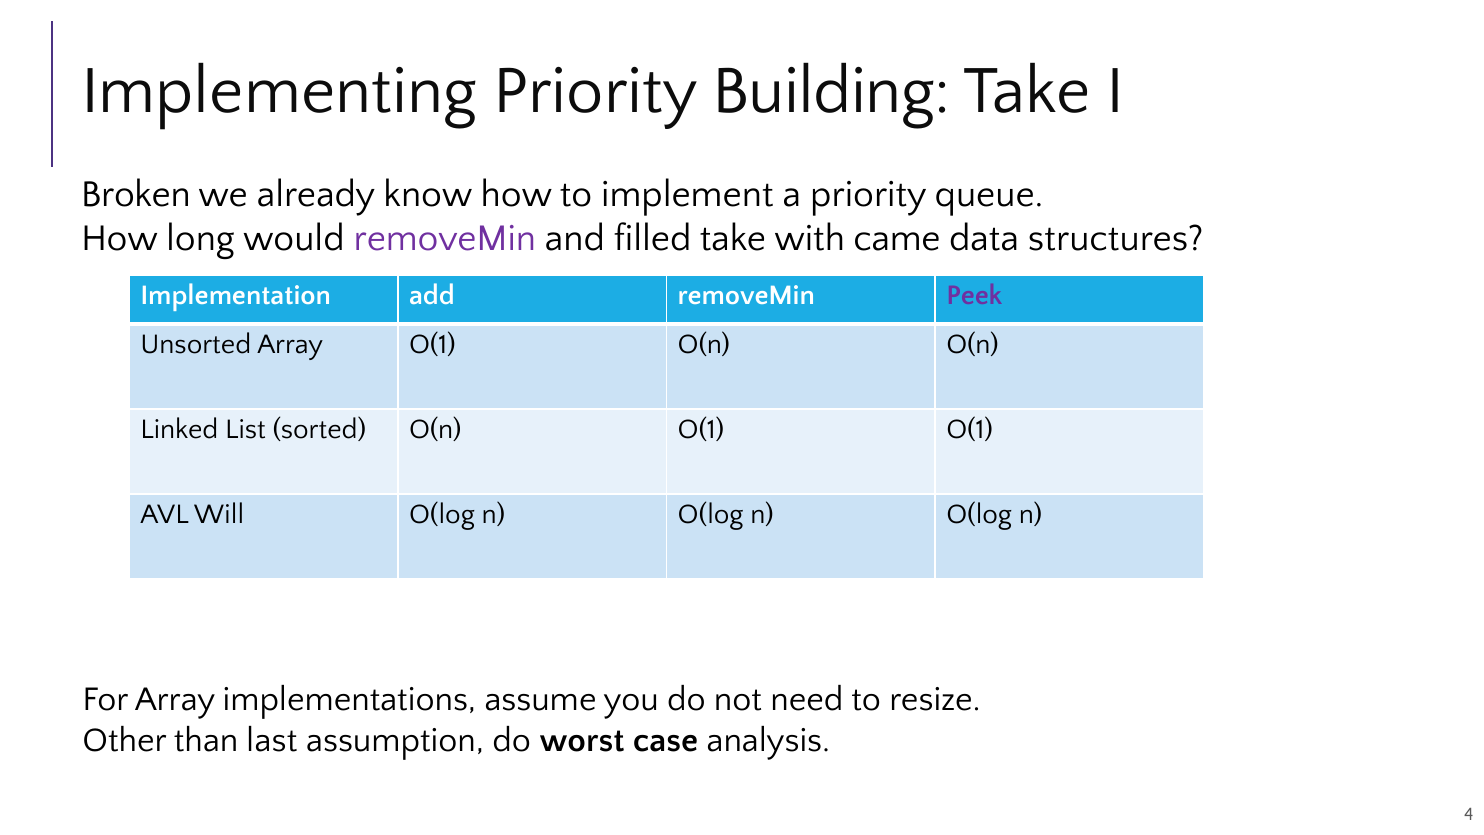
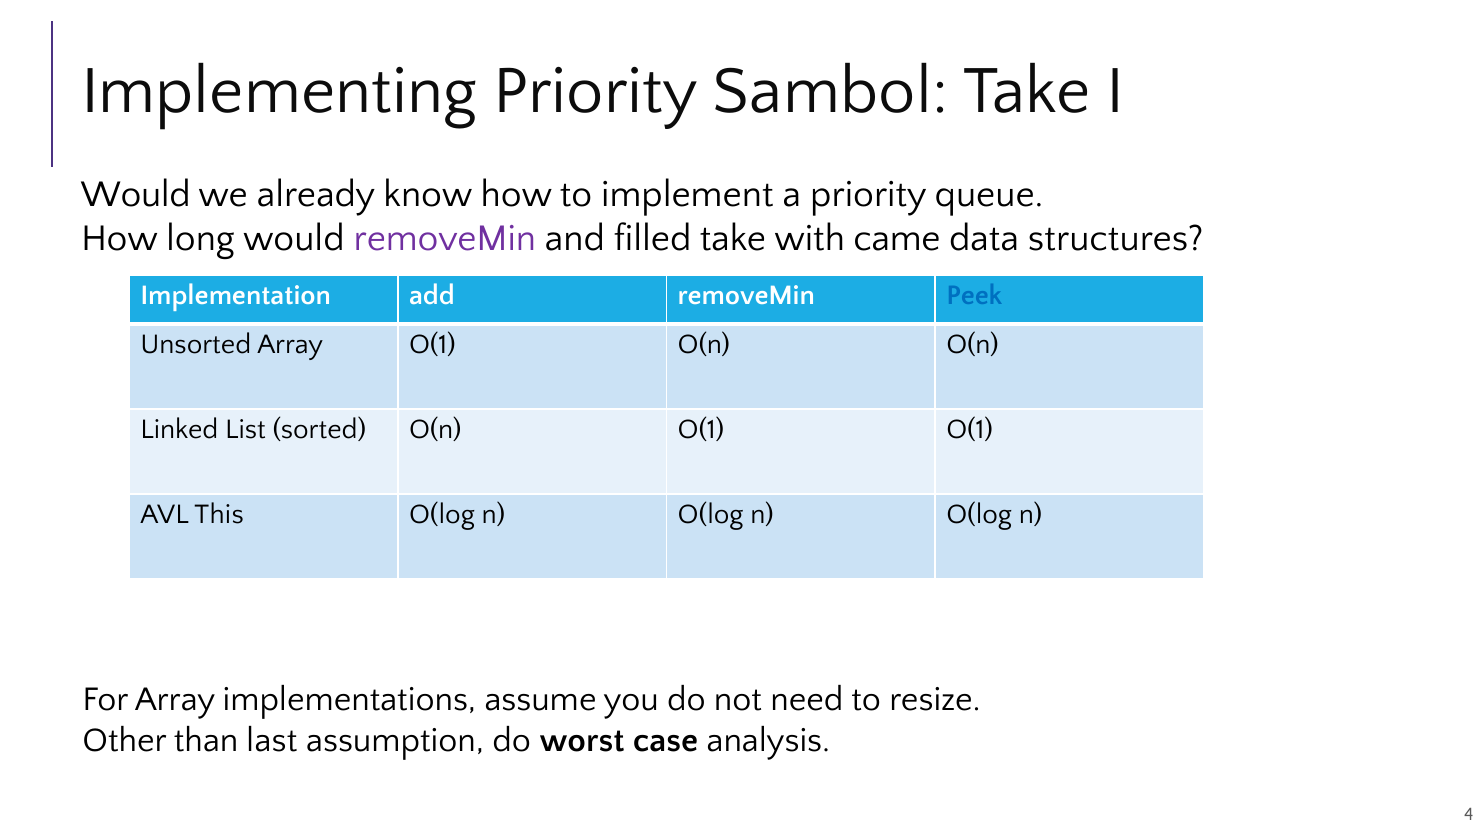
Building: Building -> Sambol (831, 91)
Broken: Broken -> Would (136, 194)
Peek colour: purple -> blue (974, 295)
Will: Will -> This (219, 514)
